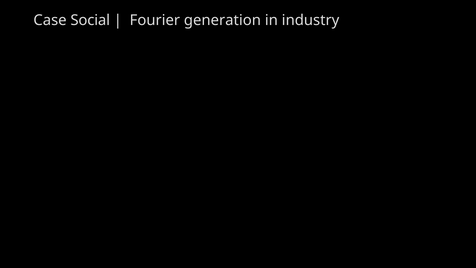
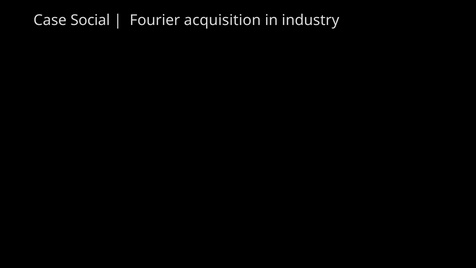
generation: generation -> acquisition (222, 20)
